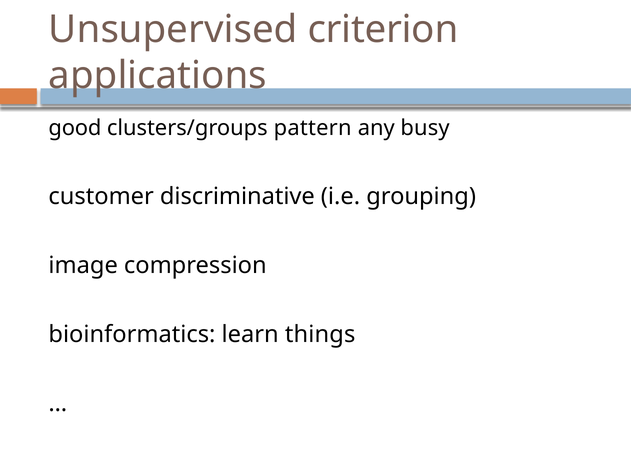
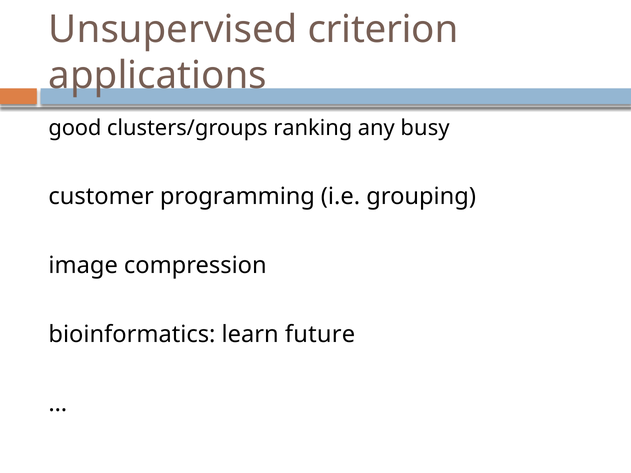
pattern: pattern -> ranking (313, 128)
discriminative: discriminative -> programming (237, 196)
things: things -> future (320, 335)
